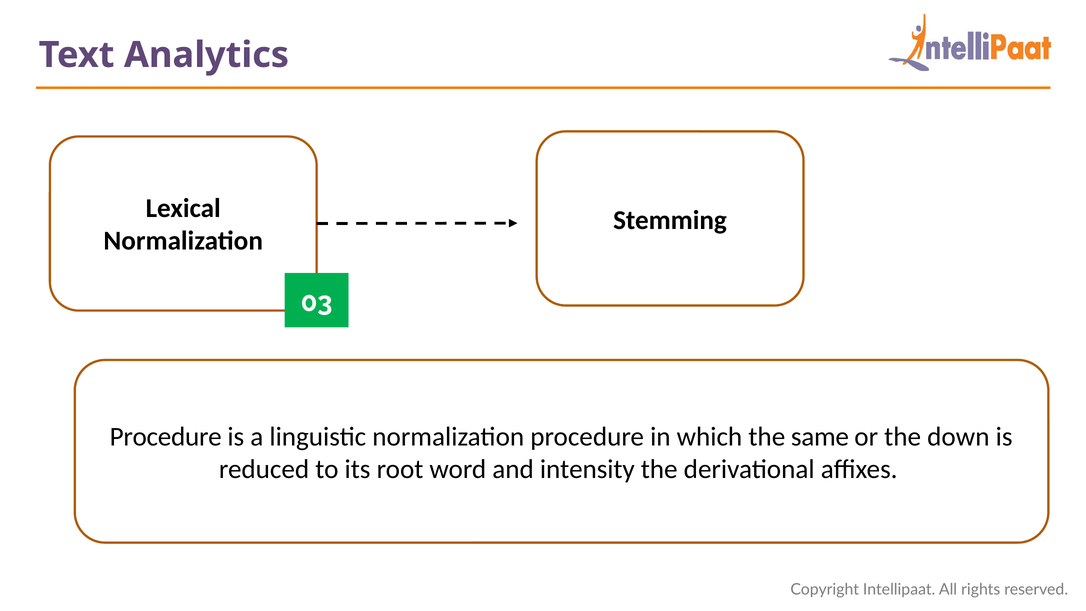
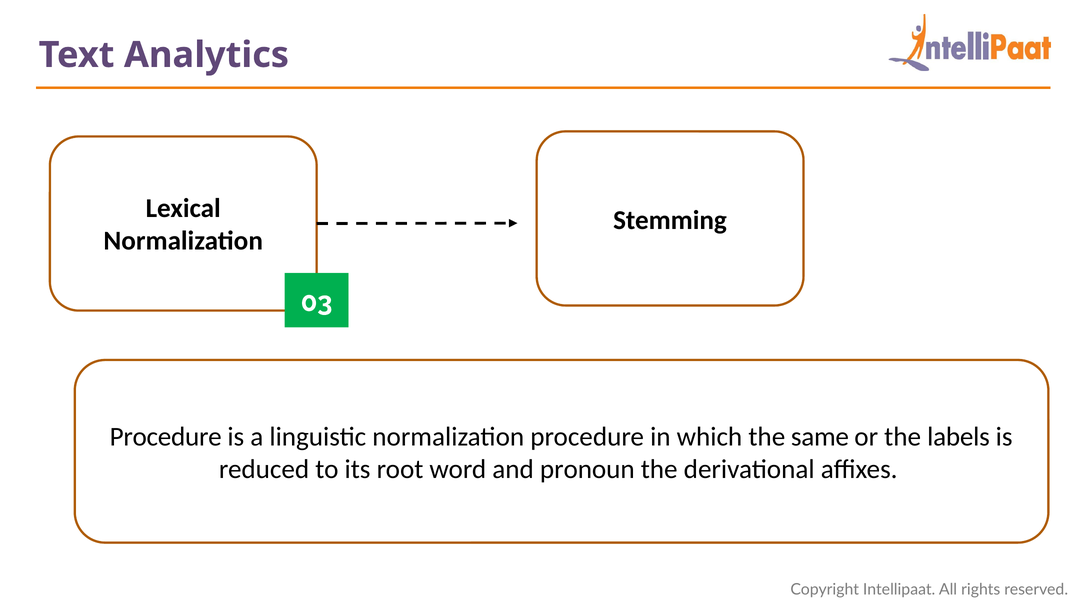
down: down -> labels (958, 437)
intensity: intensity -> pronoun (587, 469)
